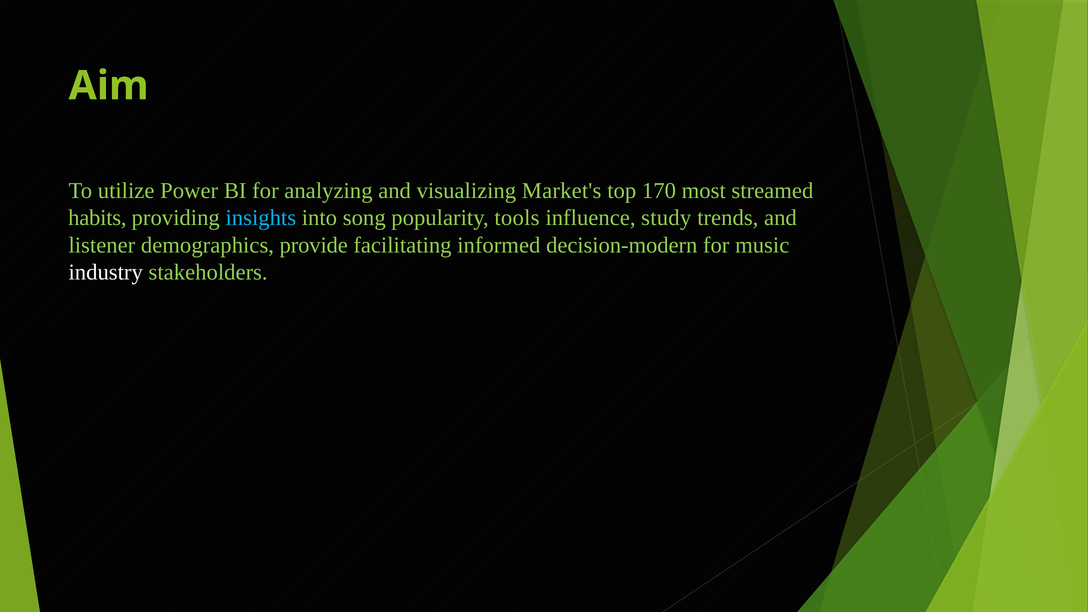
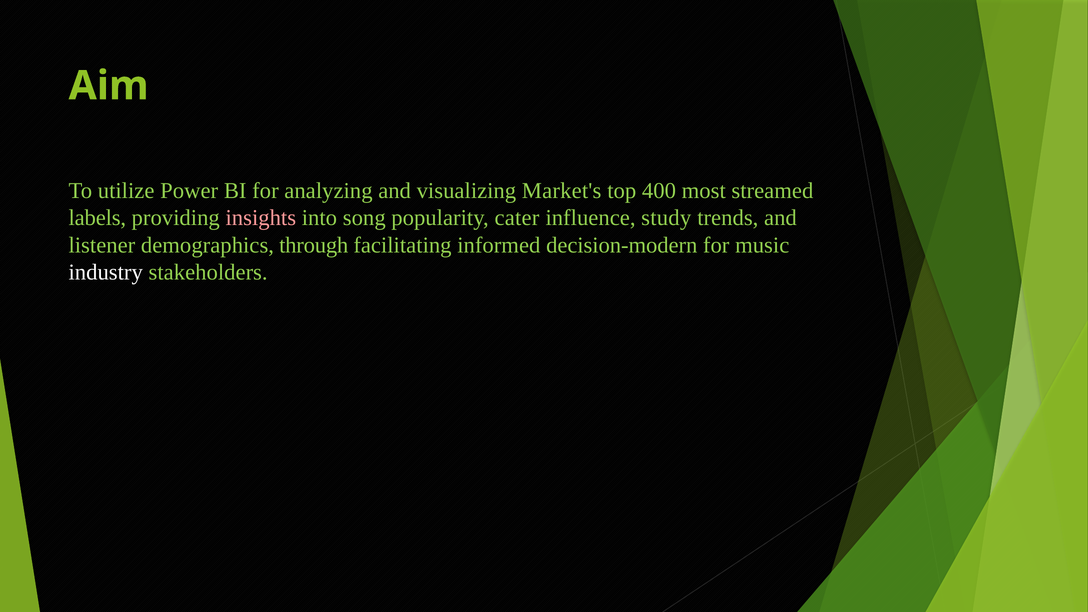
170: 170 -> 400 (659, 191)
habits: habits -> labels (97, 218)
insights colour: light blue -> pink (261, 218)
tools: tools -> cater (517, 218)
provide: provide -> through (314, 245)
